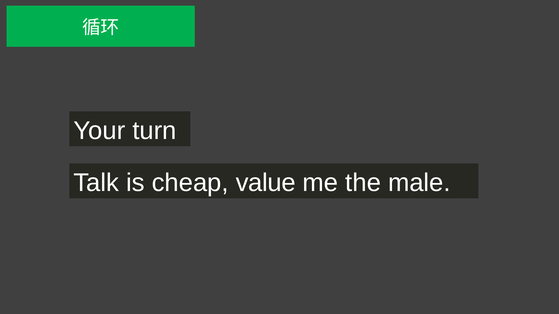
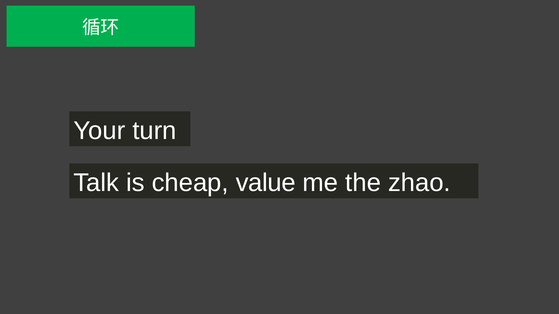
male: male -> zhao (419, 183)
